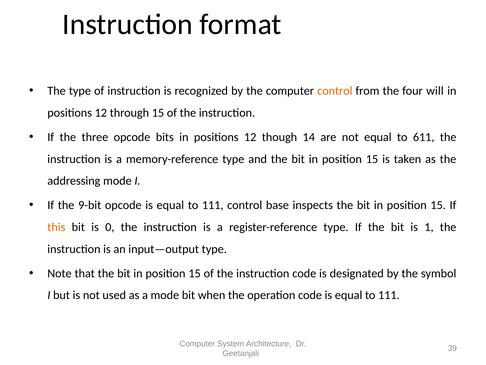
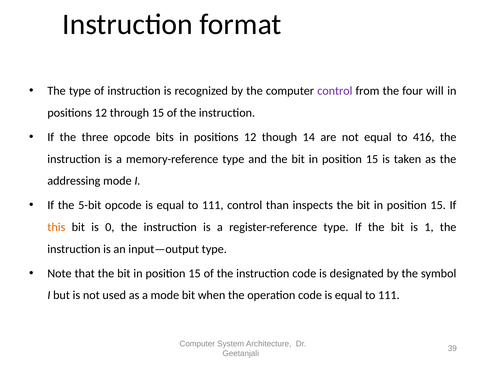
control colour: orange -> purple (335, 91)
611: 611 -> 416 (424, 137)
9-bit: 9-bit -> 5-bit (90, 205)
base: base -> than (277, 205)
